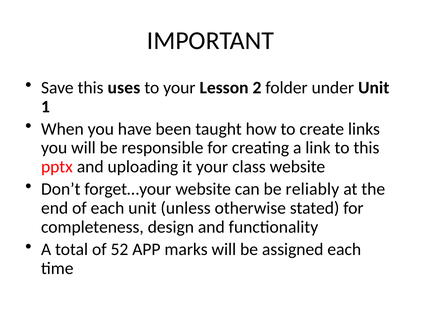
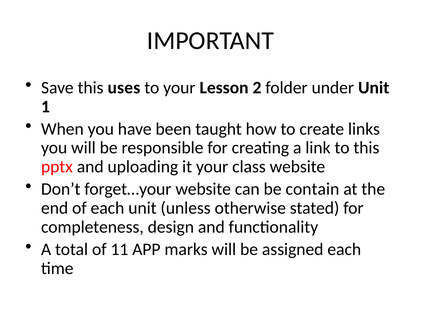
reliably: reliably -> contain (312, 189)
52: 52 -> 11 (119, 249)
